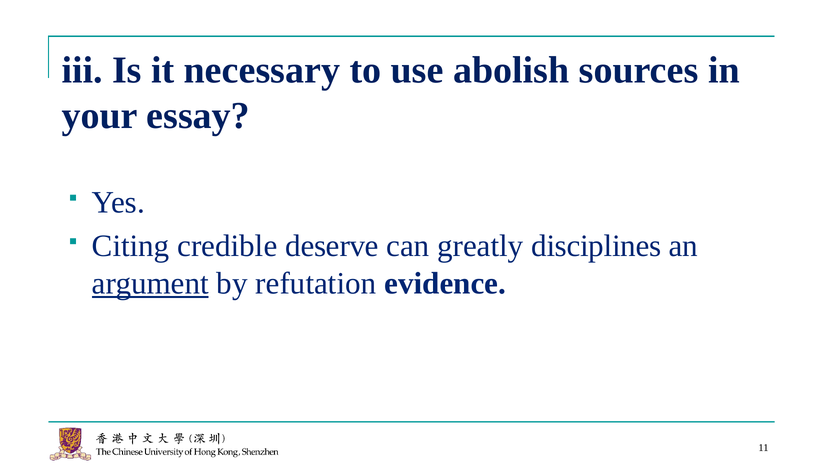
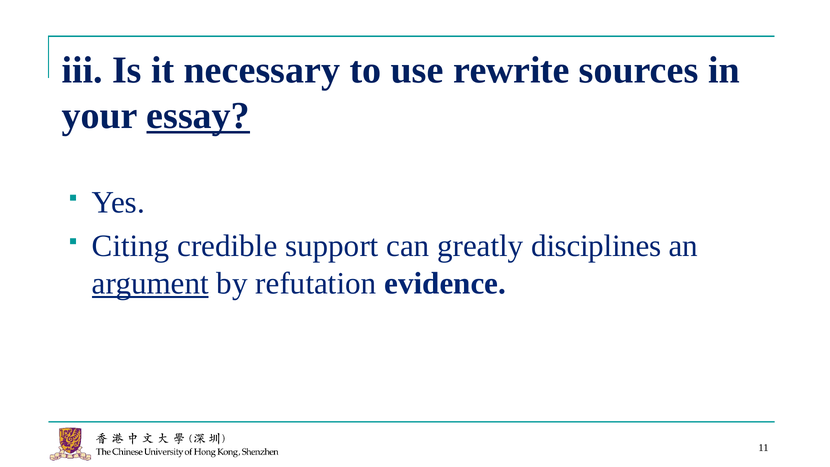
abolish: abolish -> rewrite (511, 70)
essay underline: none -> present (198, 116)
deserve: deserve -> support (332, 246)
